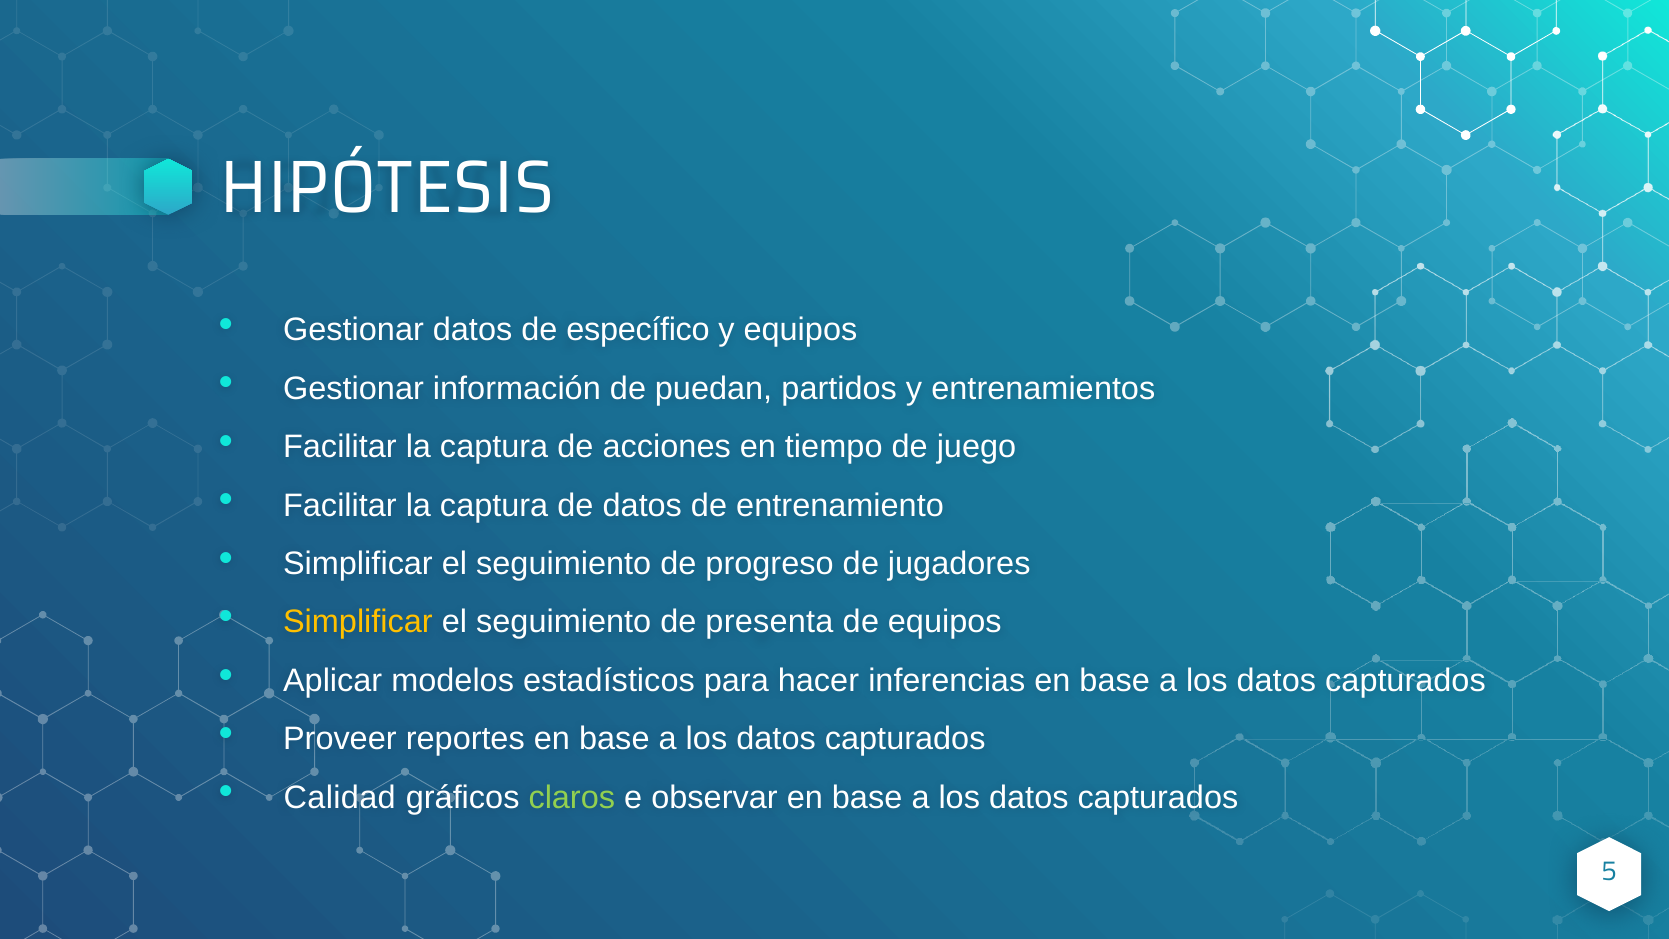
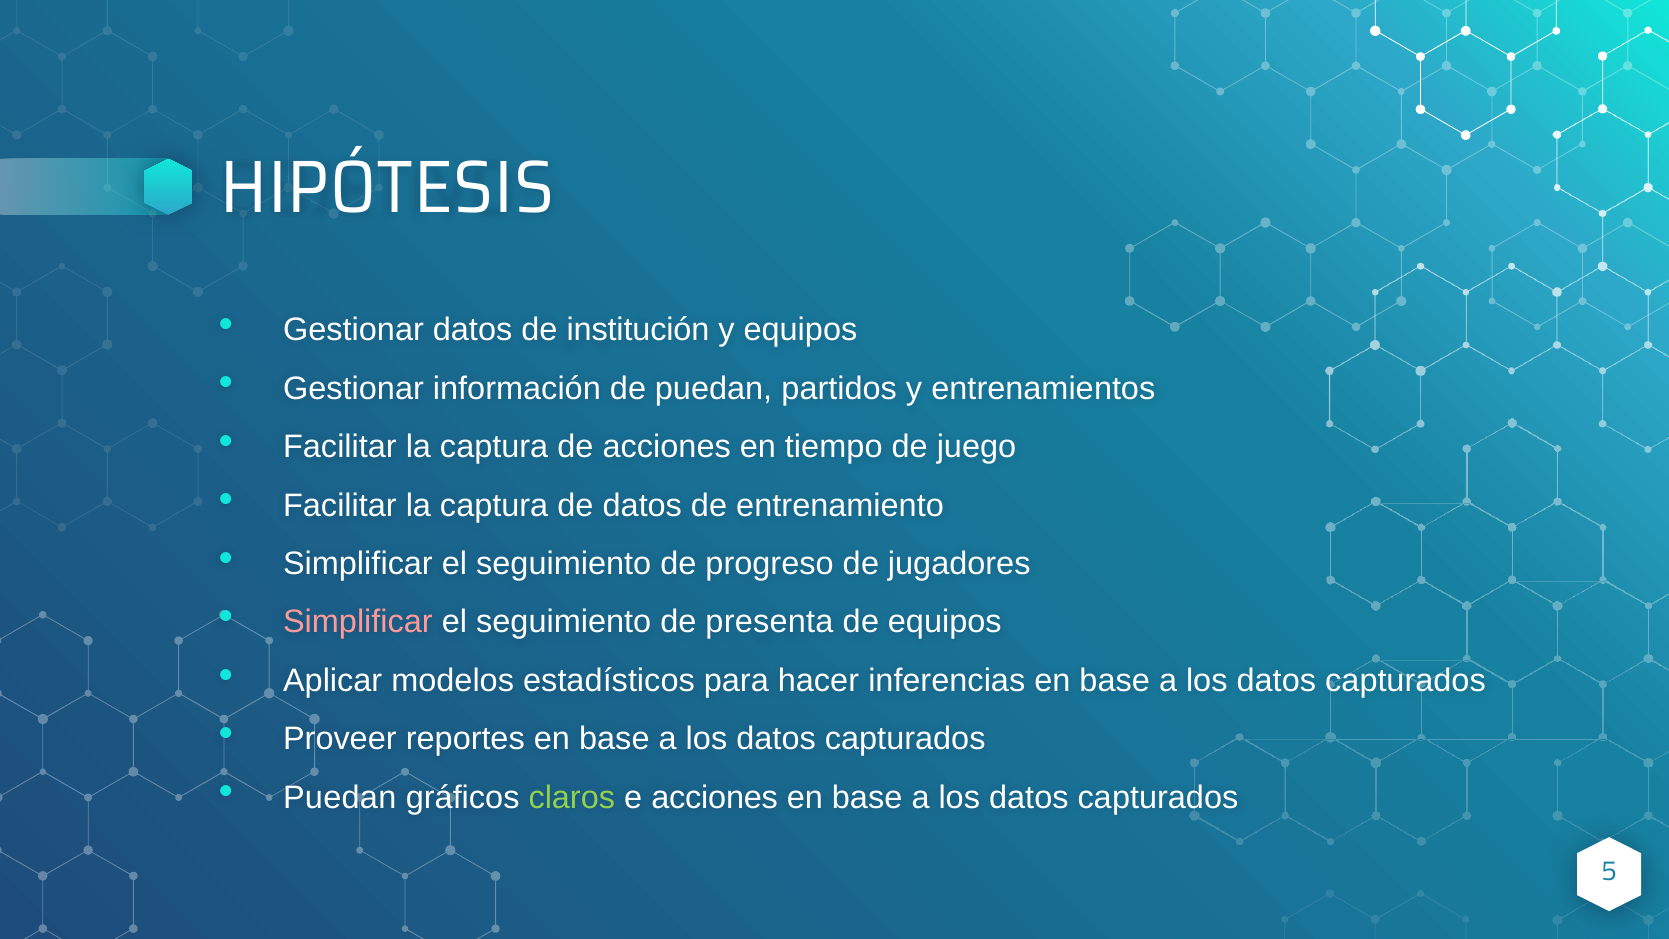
específico: específico -> institución (638, 330)
Simplificar colour: yellow -> pink (358, 622)
Calidad: Calidad -> Puedan (340, 797)
e observar: observar -> acciones (715, 797)
